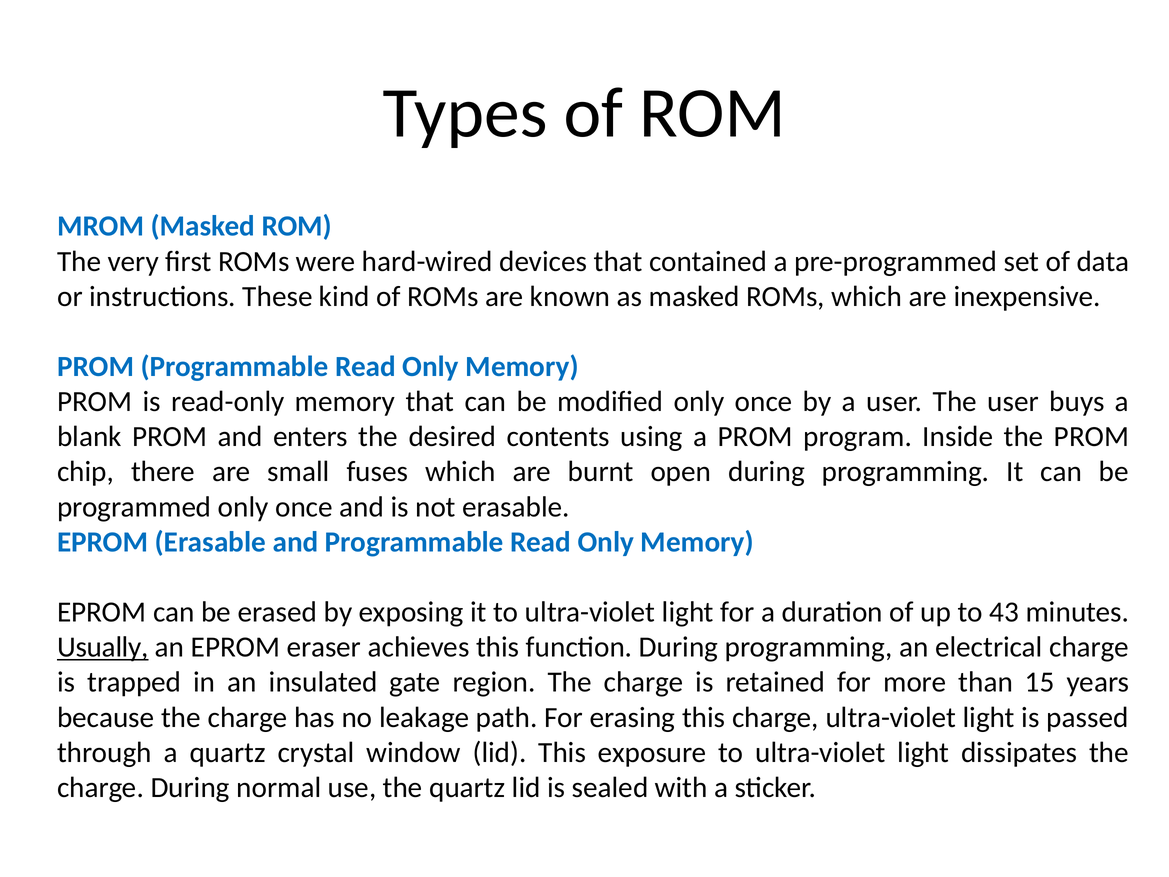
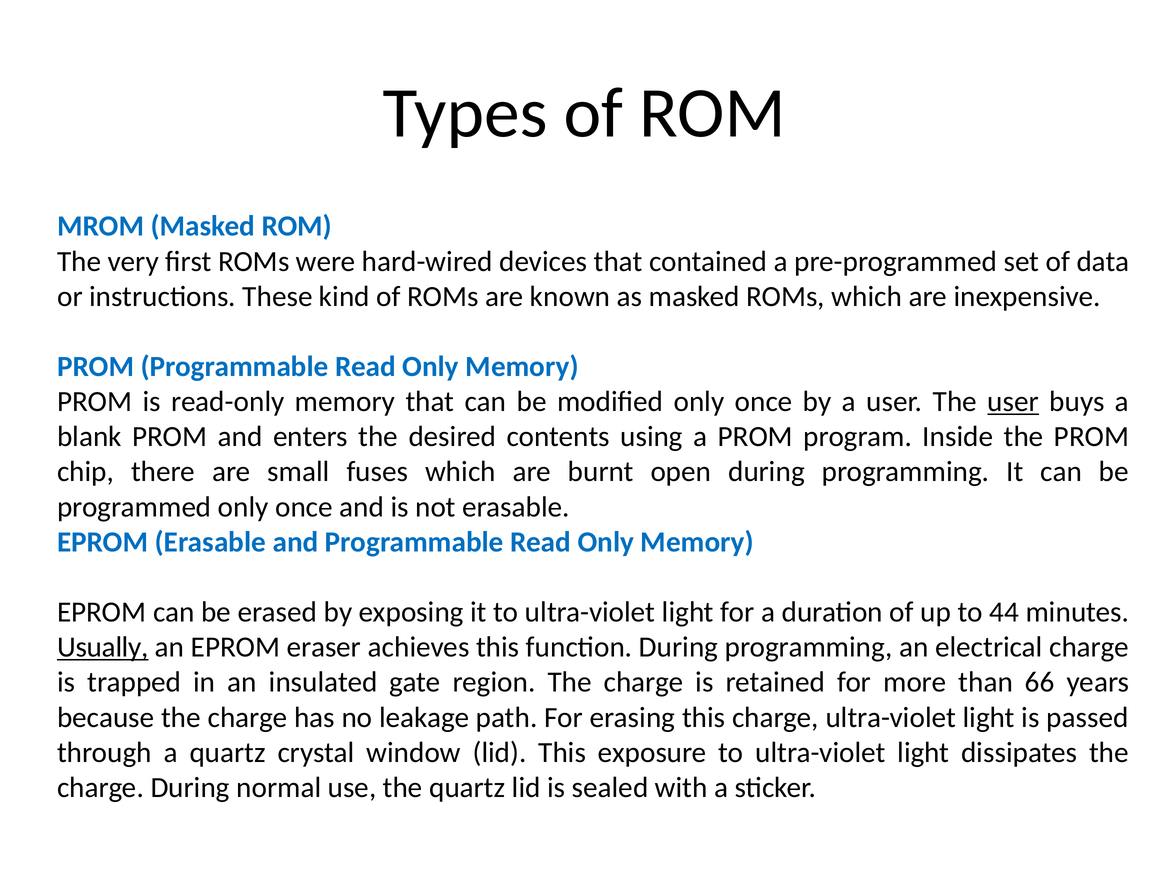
user underline: none -> present (1013, 402)
43: 43 -> 44 (1004, 612)
15: 15 -> 66 (1040, 682)
